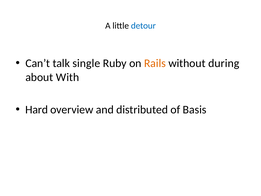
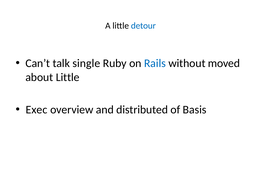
Rails colour: orange -> blue (155, 63)
during: during -> moved (224, 63)
about With: With -> Little (68, 77)
Hard: Hard -> Exec (37, 110)
